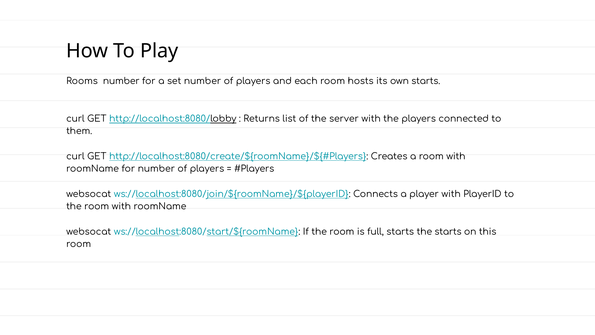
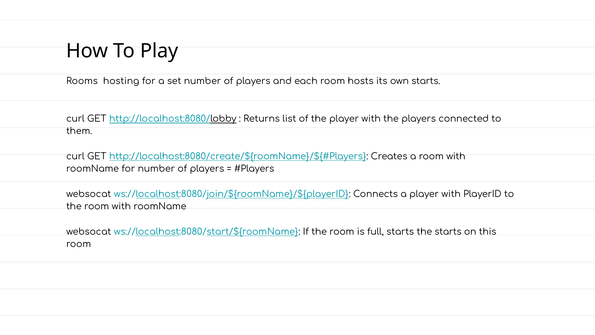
Rooms number: number -> hosting (121, 81)
the server: server -> player (344, 119)
